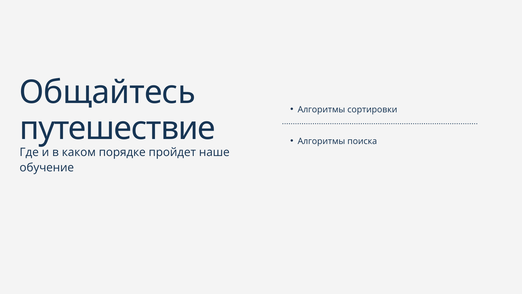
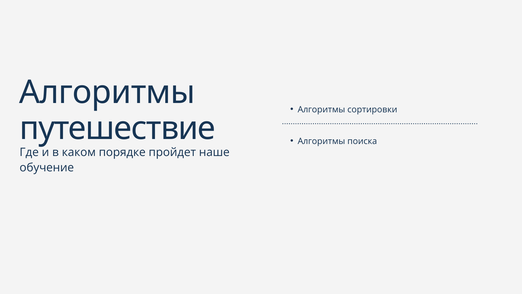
Общайтесь: Общайтесь -> Алгоритмы (107, 92)
